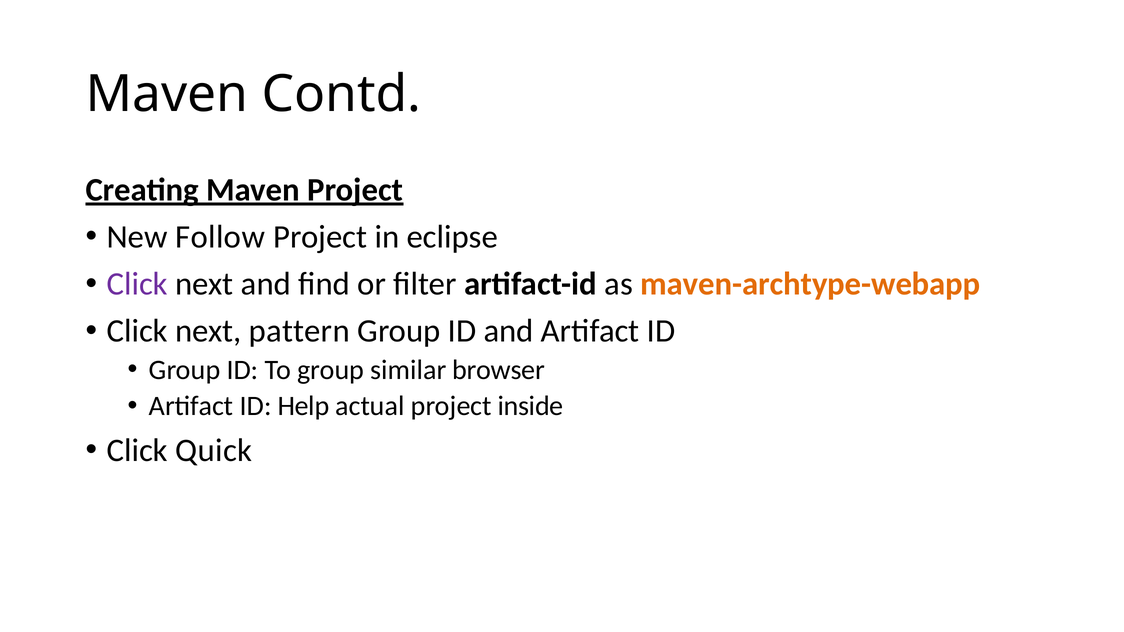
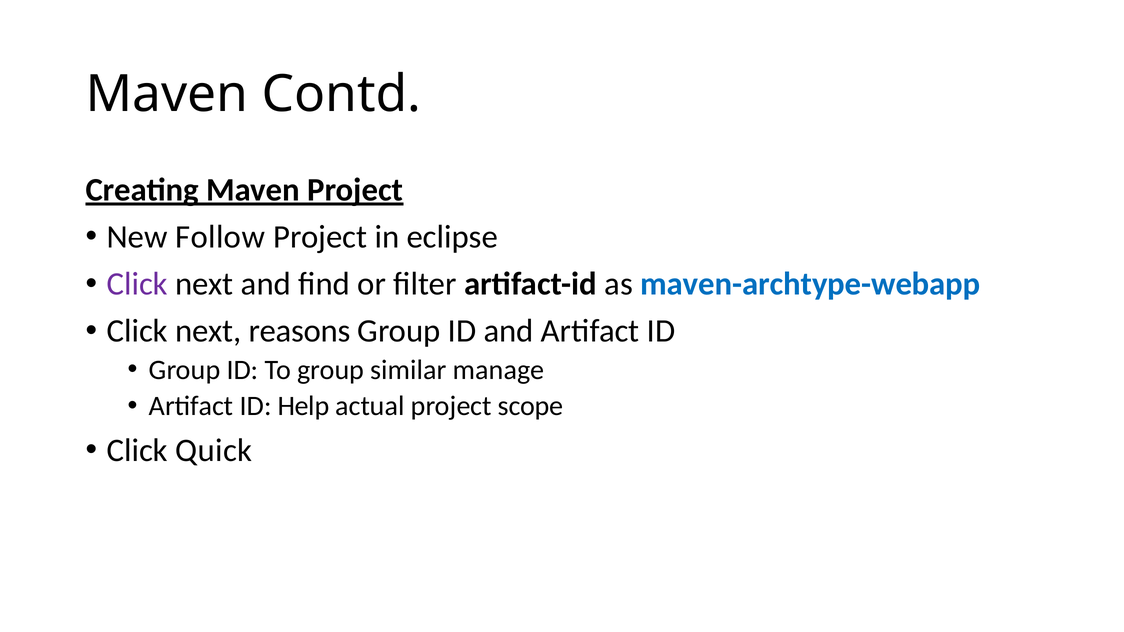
maven-archtype-webapp colour: orange -> blue (810, 284)
pattern: pattern -> reasons (300, 331)
browser: browser -> manage (499, 370)
inside: inside -> scope (530, 406)
